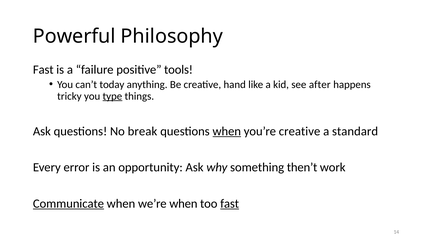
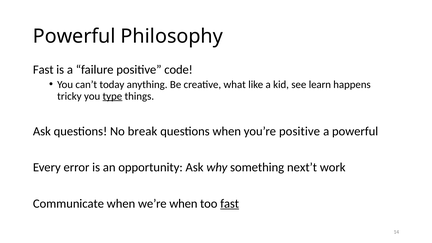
tools: tools -> code (179, 70)
hand: hand -> what (235, 84)
after: after -> learn (320, 84)
when underline: present -> none (227, 131)
you’re creative: creative -> positive (300, 131)
a standard: standard -> powerful (355, 131)
then’t: then’t -> next’t (302, 167)
Communicate underline: present -> none (68, 204)
